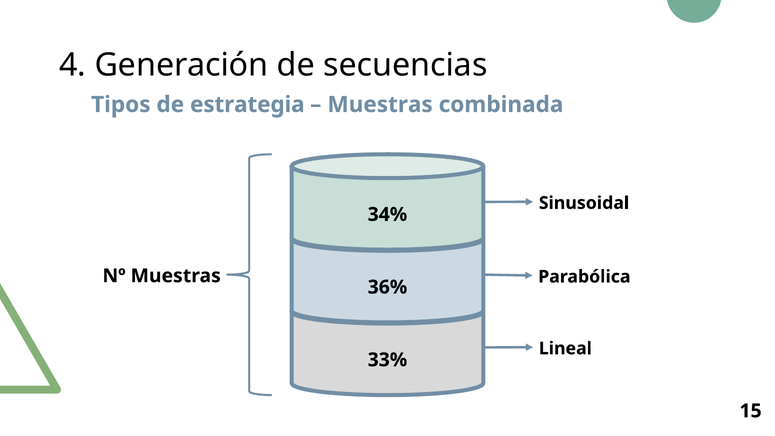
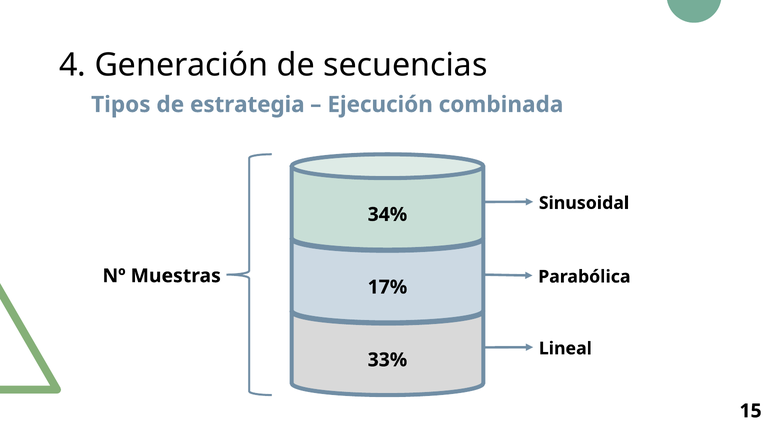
Muestras: Muestras -> Ejecución (380, 105)
36%: 36% -> 17% (387, 287)
